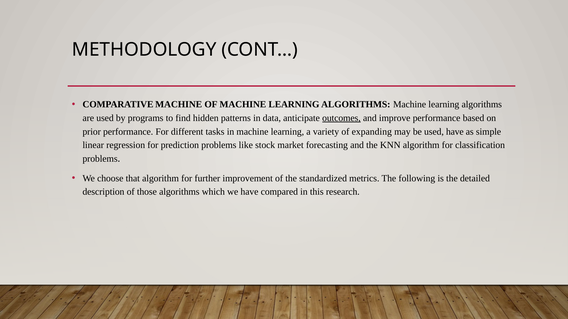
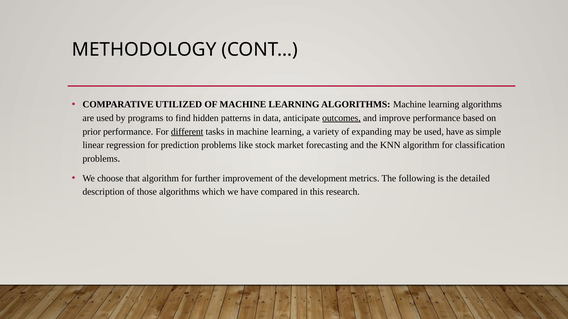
COMPARATIVE MACHINE: MACHINE -> UTILIZED (179, 105)
different underline: none -> present (187, 132)
standardized: standardized -> development (323, 179)
